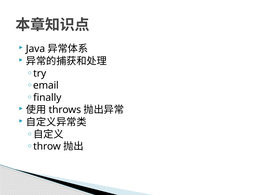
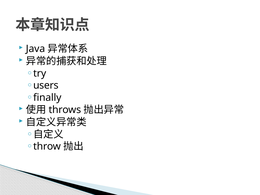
email: email -> users (46, 85)
